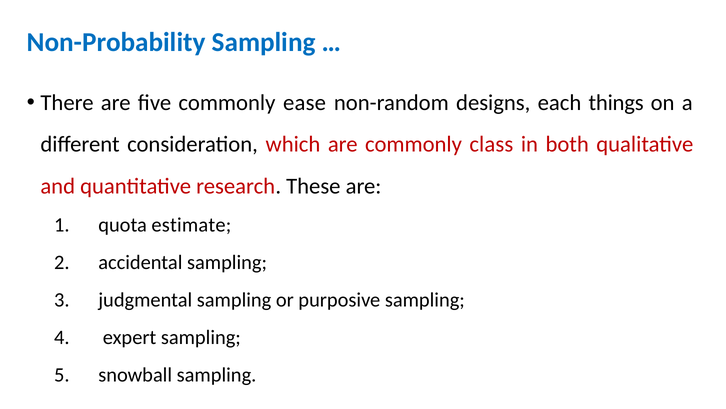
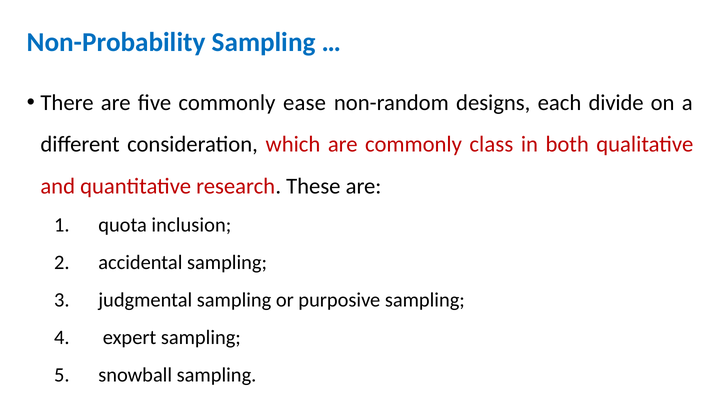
things: things -> divide (616, 103)
estimate: estimate -> inclusion (191, 225)
